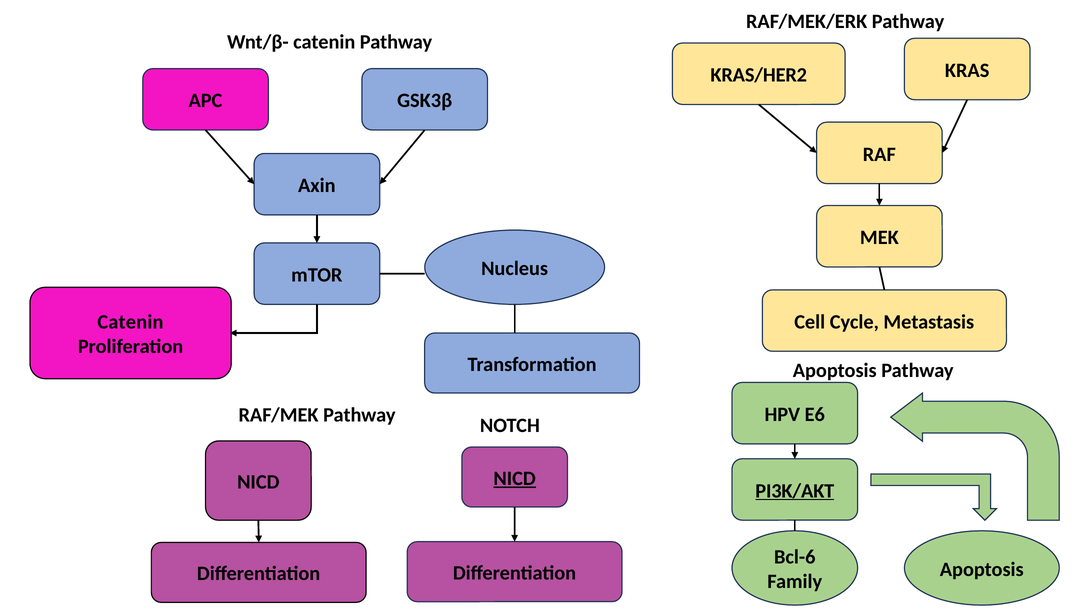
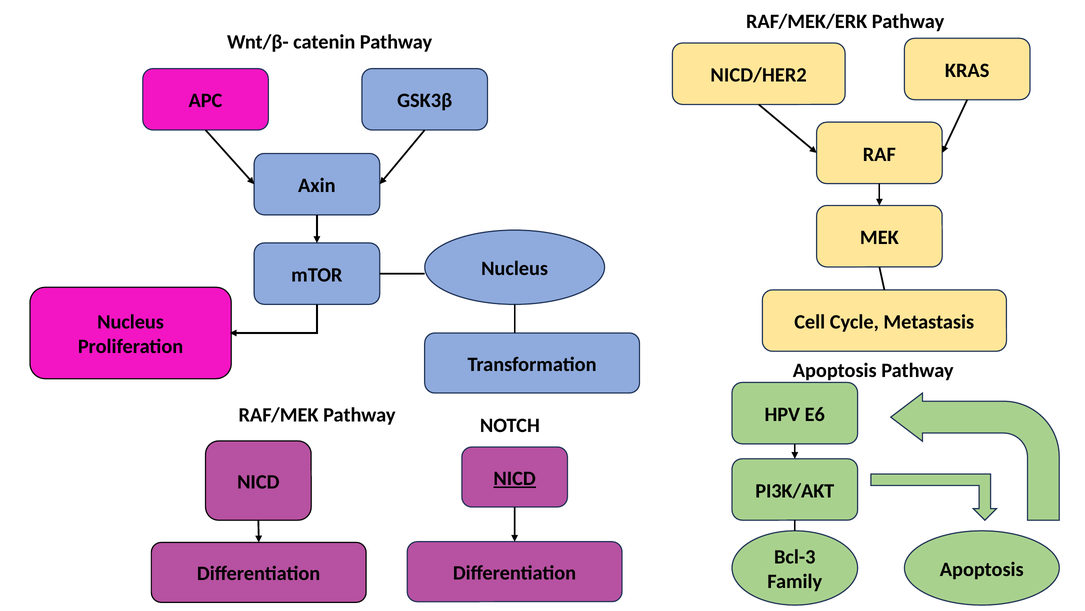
KRAS/HER2: KRAS/HER2 -> NICD/HER2 (759, 75)
Catenin: Catenin -> Nucleus (131, 322)
PI3K/AKT underline: present -> none (795, 490)
Bcl-6: Bcl-6 -> Bcl-3 (795, 556)
